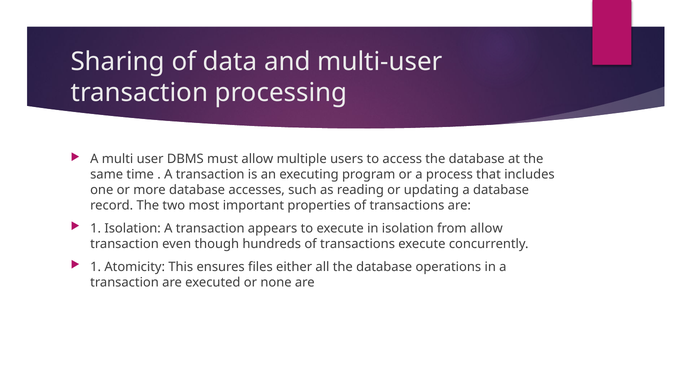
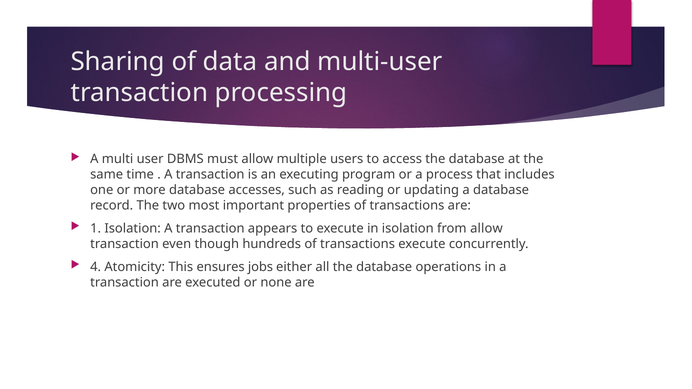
1: 1 -> 4 (96, 267)
files: files -> jobs (260, 267)
